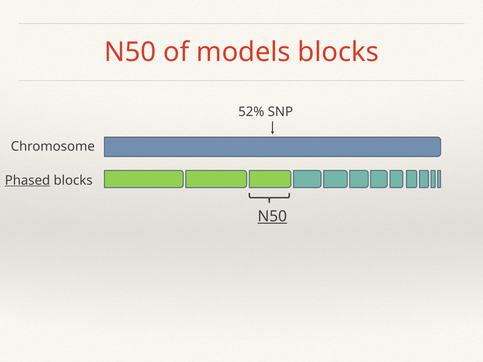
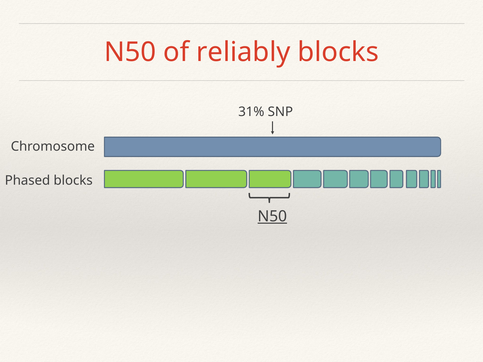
models: models -> reliably (243, 52)
52%: 52% -> 31% (251, 112)
Phased underline: present -> none (27, 180)
